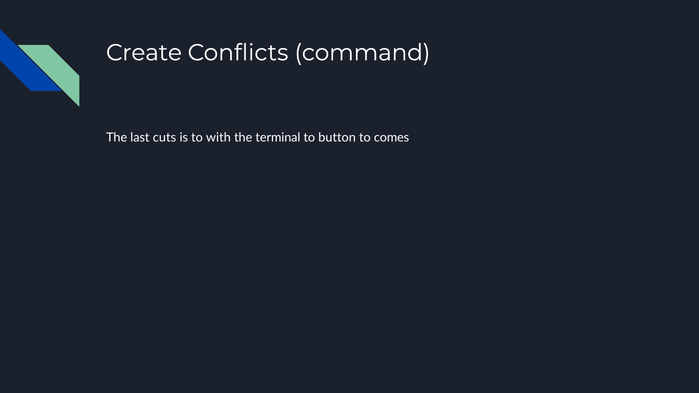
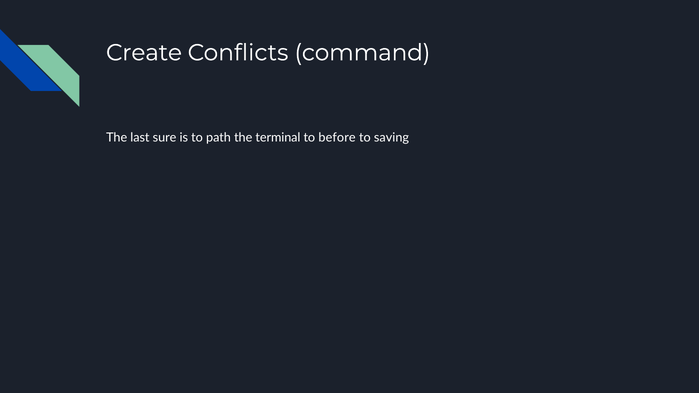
cuts: cuts -> sure (165, 137)
with: with -> path (219, 137)
button: button -> before (337, 137)
comes: comes -> saving (391, 137)
